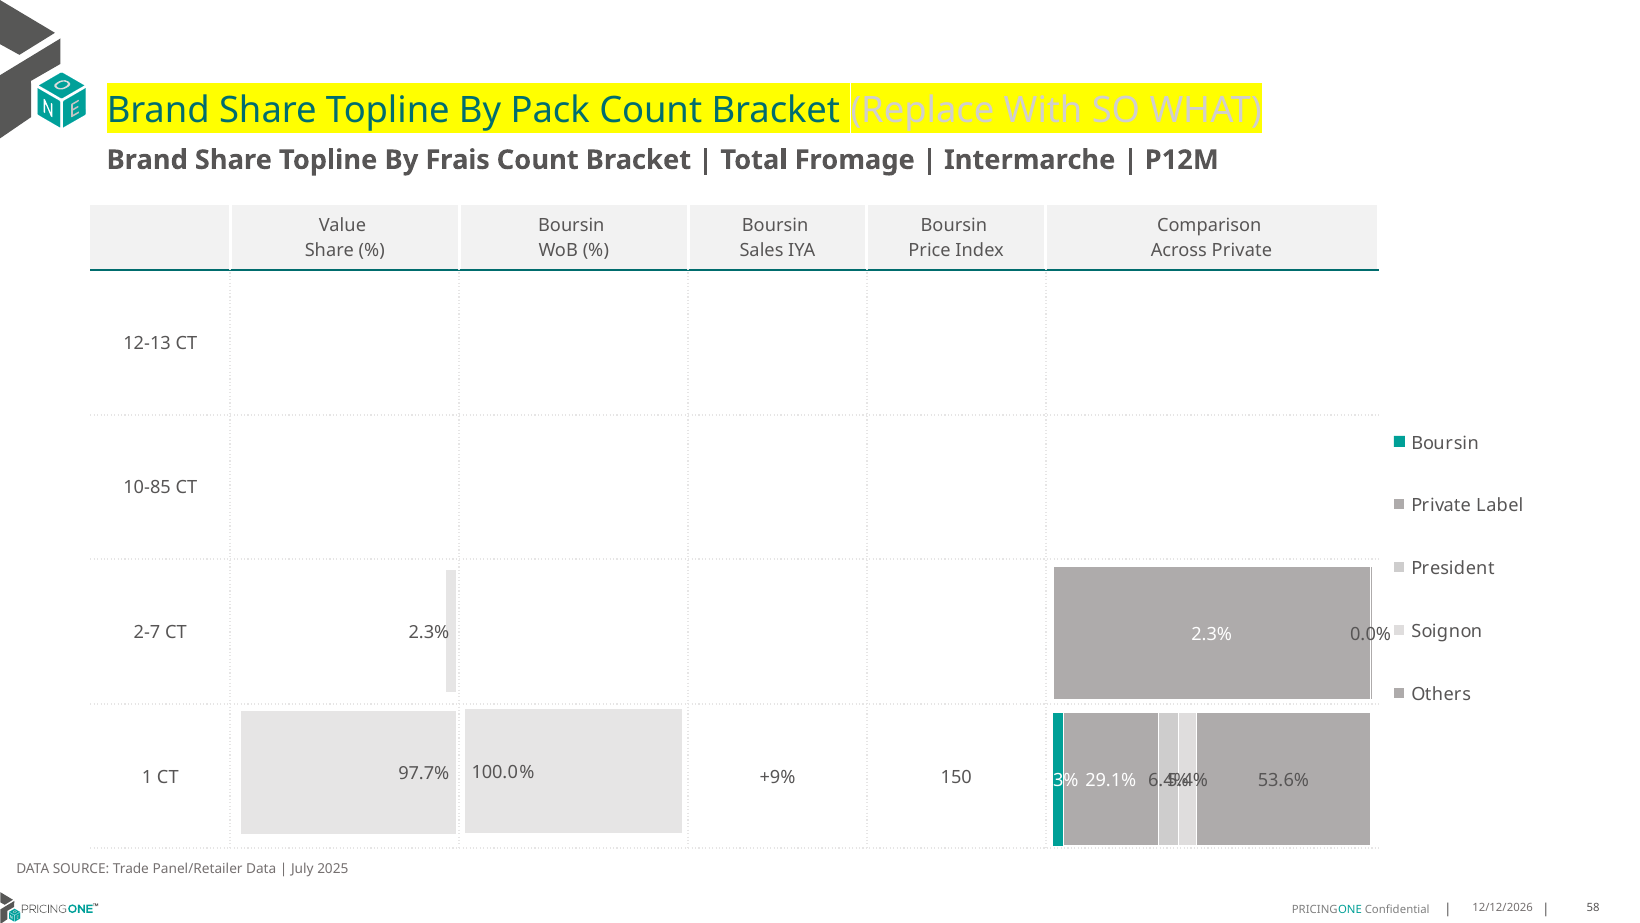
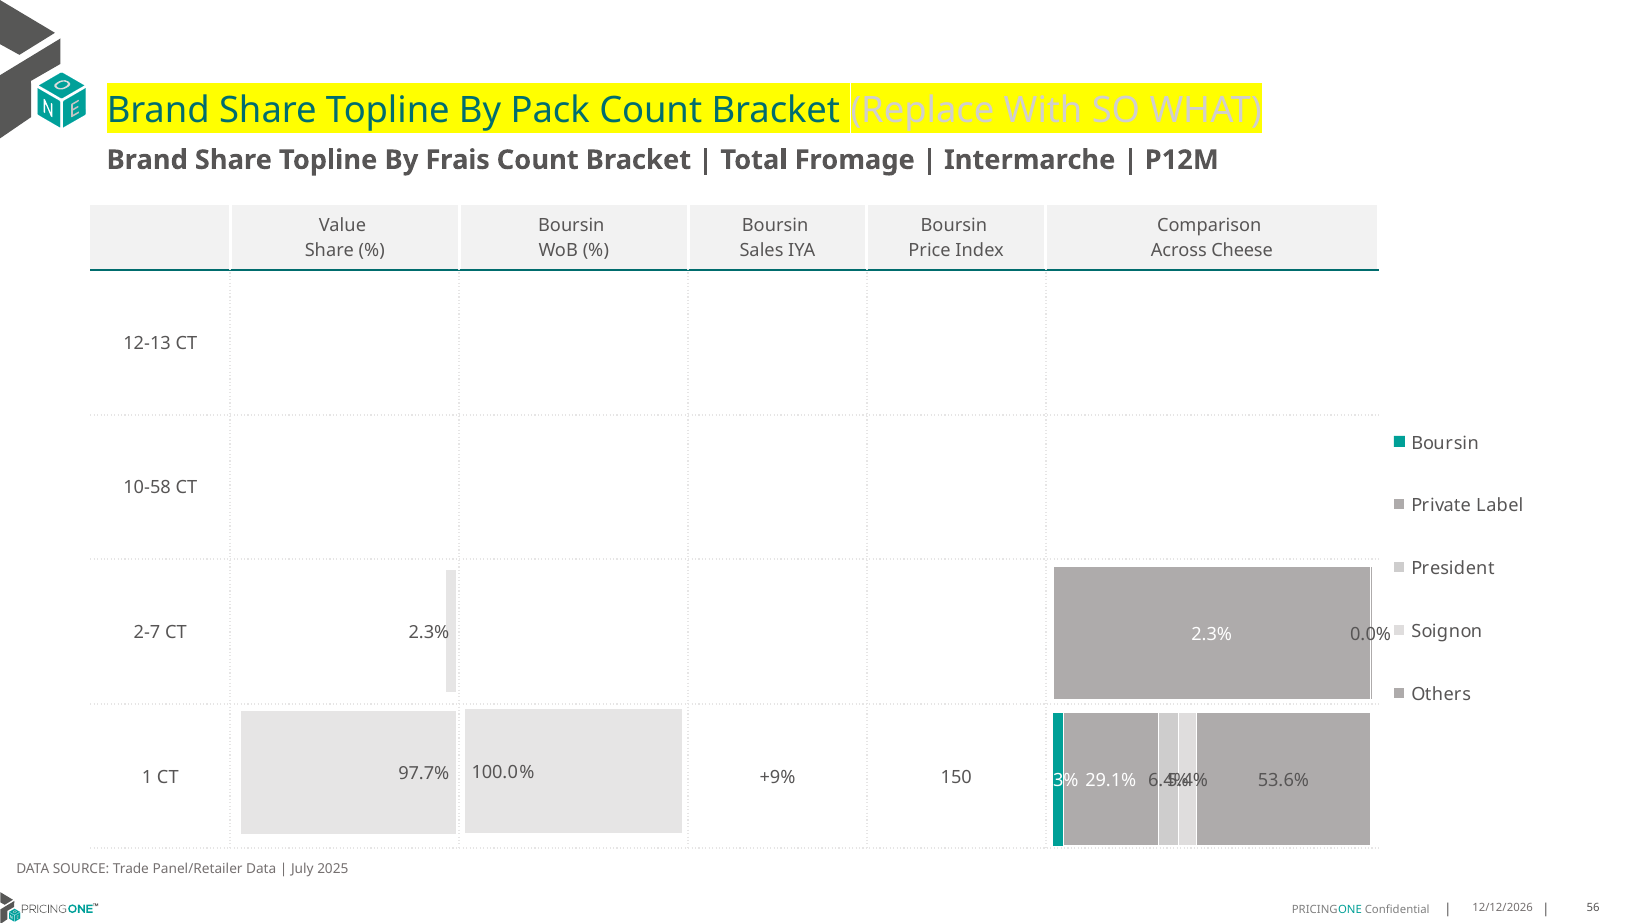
Across Private: Private -> Cheese (1242, 250)
10-85: 10-85 -> 10-58 (147, 488)
58: 58 -> 56 (1593, 907)
